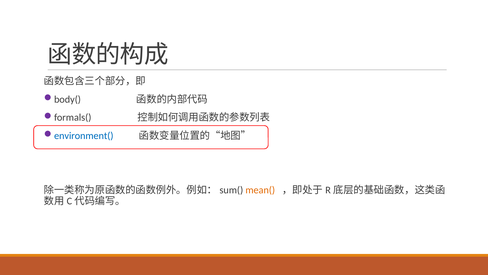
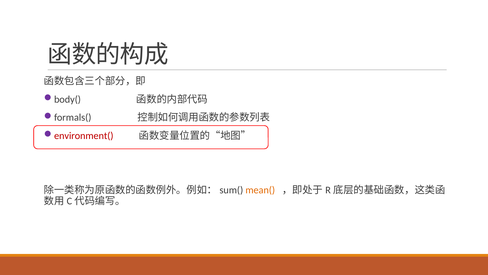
environment( colour: blue -> red (84, 135)
